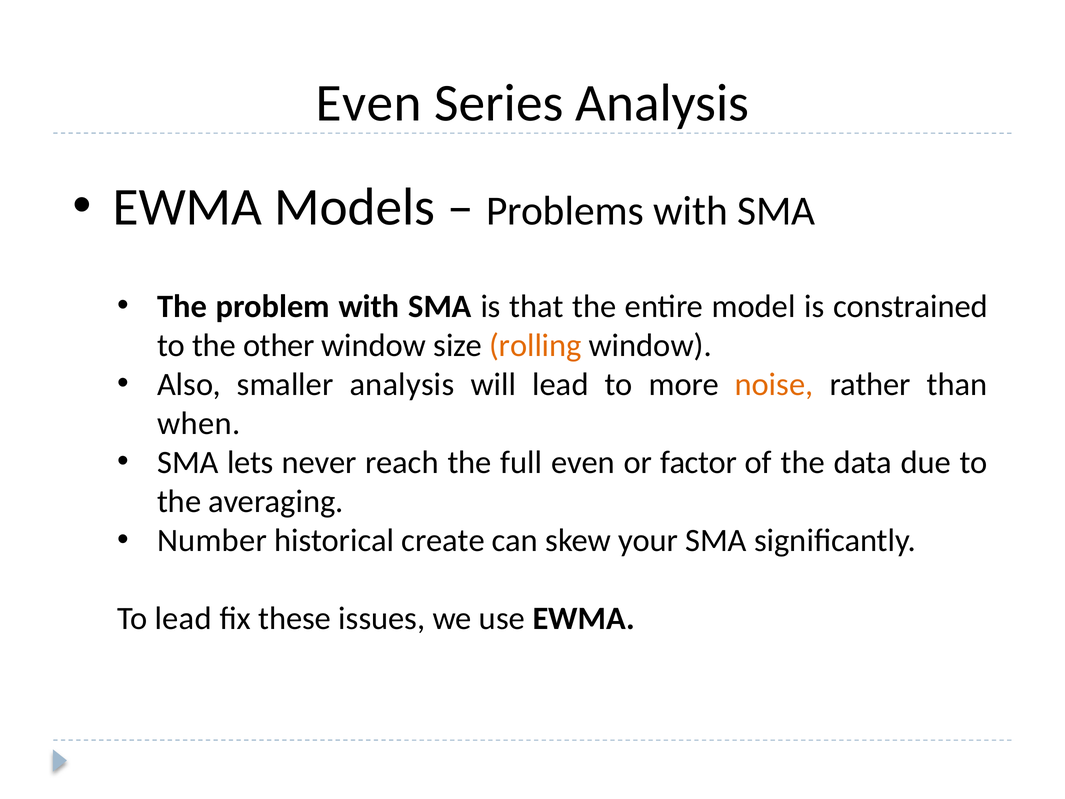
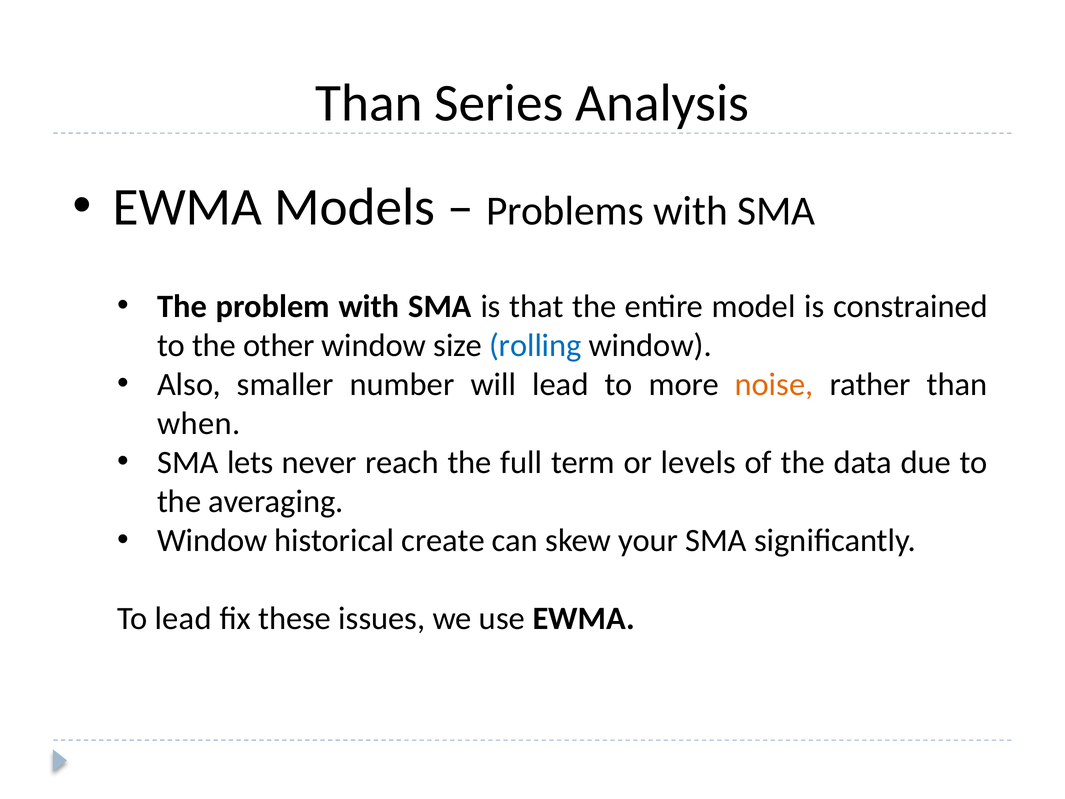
Even: Even -> Than (369, 103)
rolling colour: orange -> blue (535, 345)
smaller analysis: analysis -> number (402, 384)
full even: even -> term (583, 462)
factor: factor -> levels (698, 462)
Number: Number -> Window (212, 540)
